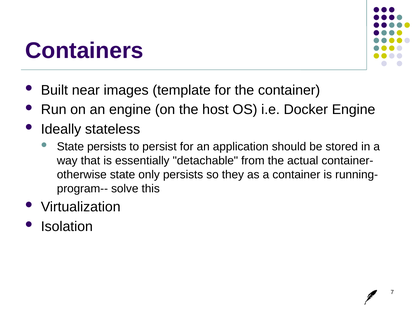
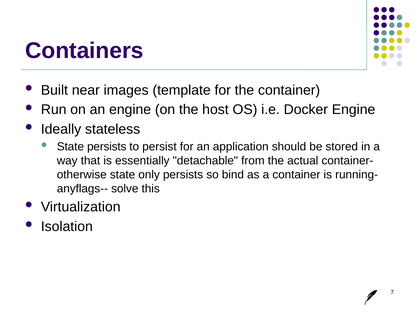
they: they -> bind (233, 175)
program--: program-- -> anyflags-- (82, 189)
